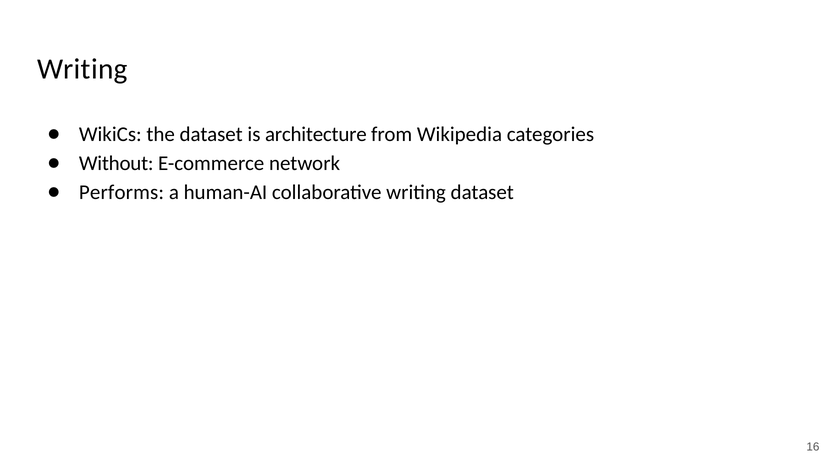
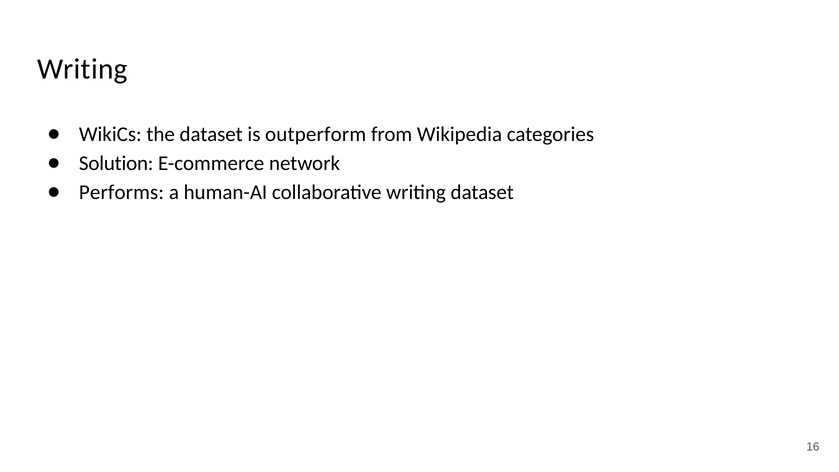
architecture: architecture -> outperform (316, 135)
Without: Without -> Solution (116, 163)
